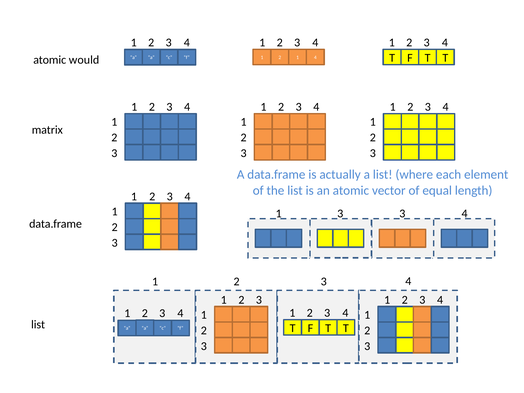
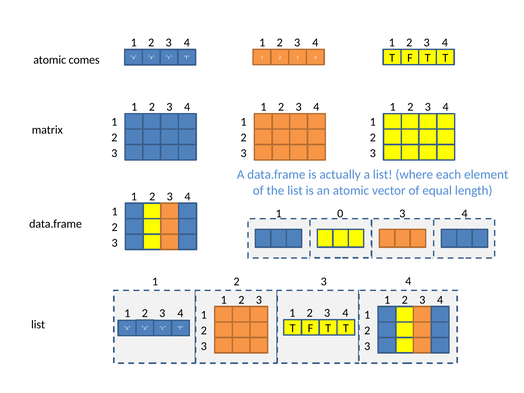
would: would -> comes (84, 60)
1 3: 3 -> 0 (340, 213)
